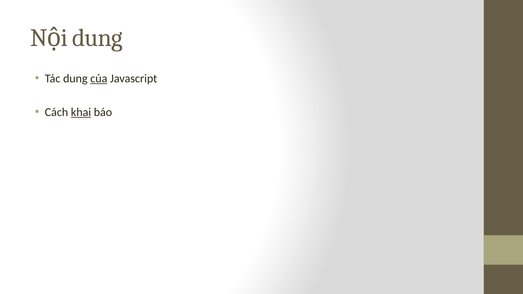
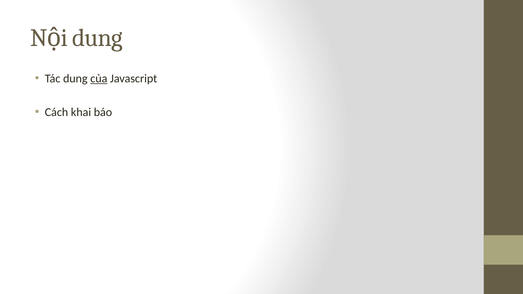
khai underline: present -> none (81, 112)
